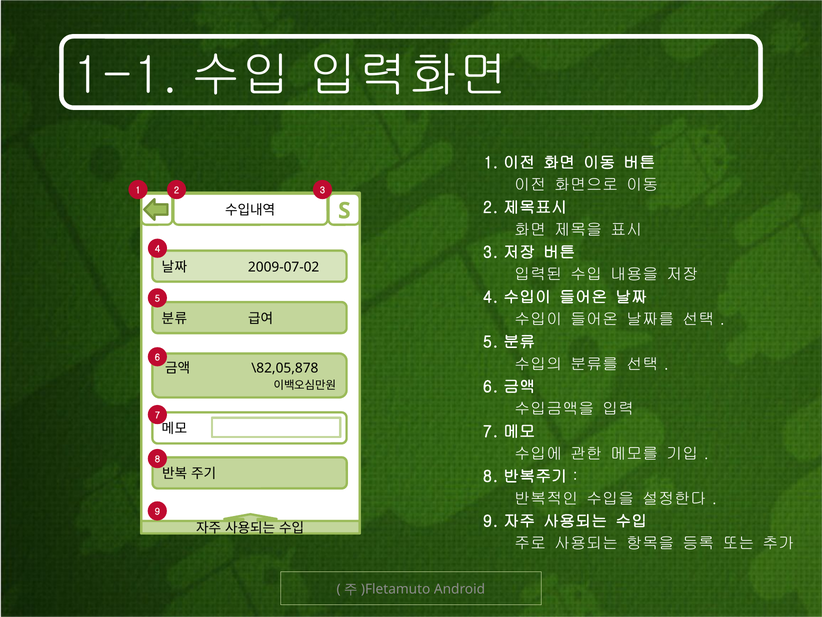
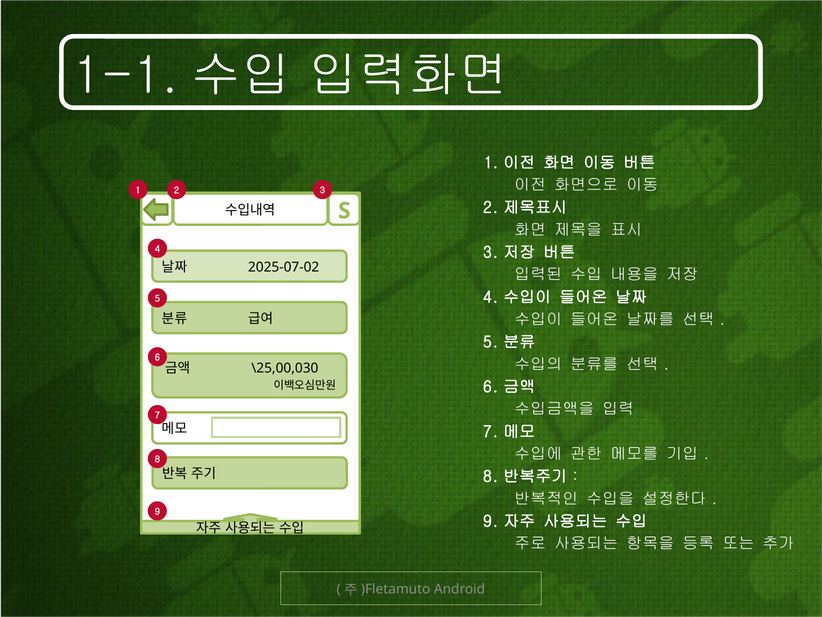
2009-07-02: 2009-07-02 -> 2025-07-02 (284, 267)
\82,05,878: \82,05,878 -> \25,00,030 (285, 368)
